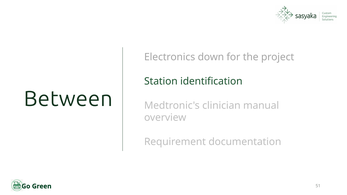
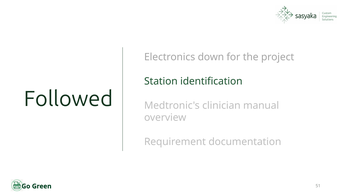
Between: Between -> Followed (68, 99)
